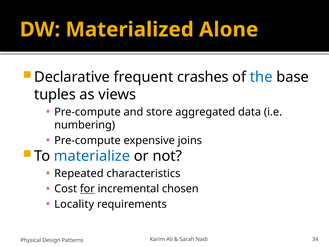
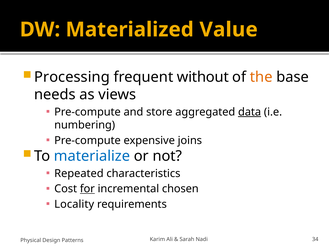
Alone: Alone -> Value (229, 30)
Declarative: Declarative -> Processing (72, 77)
crashes: crashes -> without (203, 77)
the colour: blue -> orange (261, 77)
tuples: tuples -> needs (55, 95)
data underline: none -> present (250, 112)
